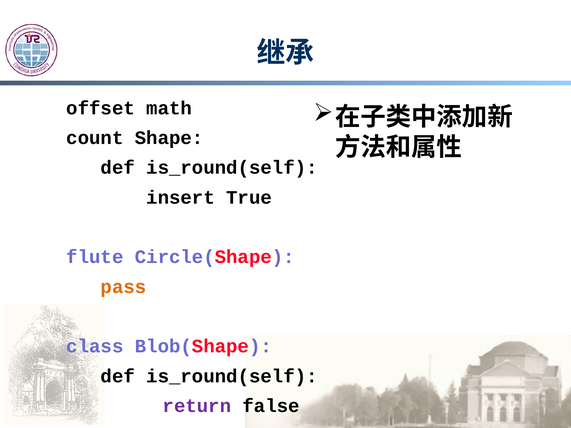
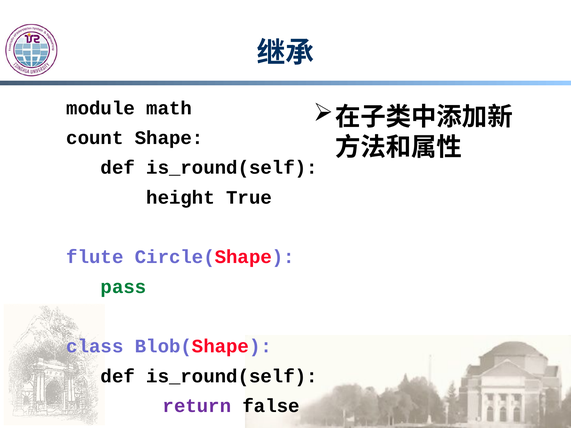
offset: offset -> module (101, 108)
insert: insert -> height (181, 198)
pass colour: orange -> green (123, 287)
